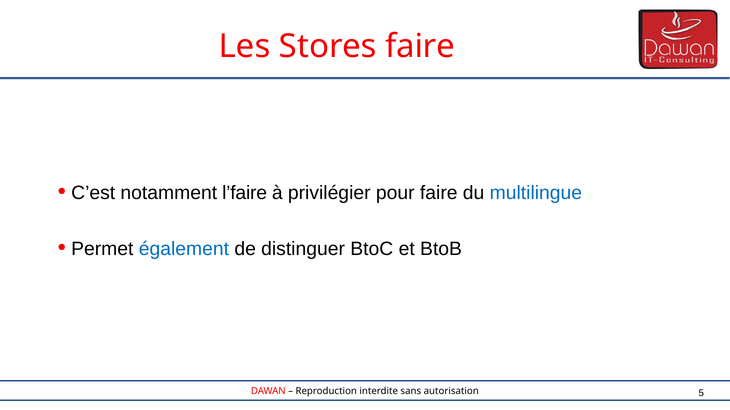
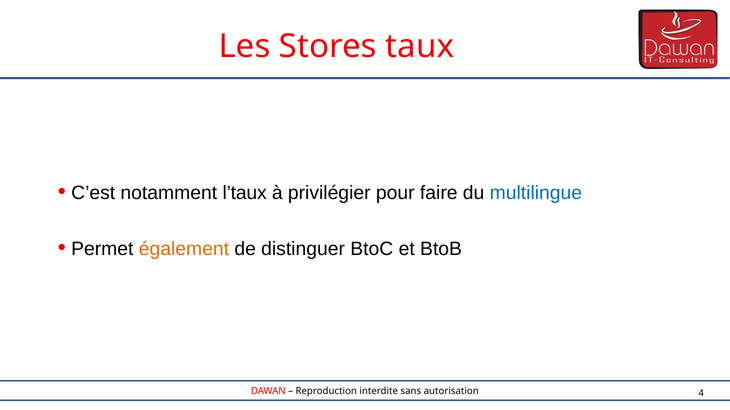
Stores faire: faire -> taux (420, 46)
l’faire: l’faire -> l’taux (245, 193)
également colour: blue -> orange (184, 249)
5: 5 -> 4 (701, 394)
